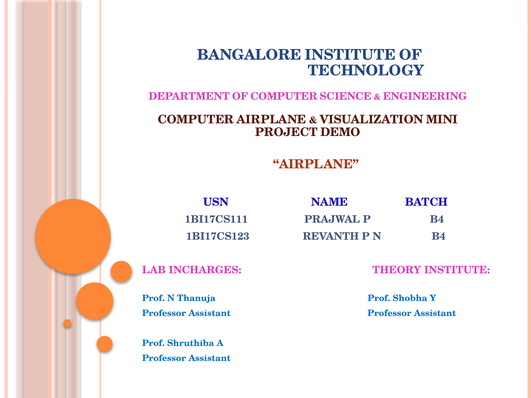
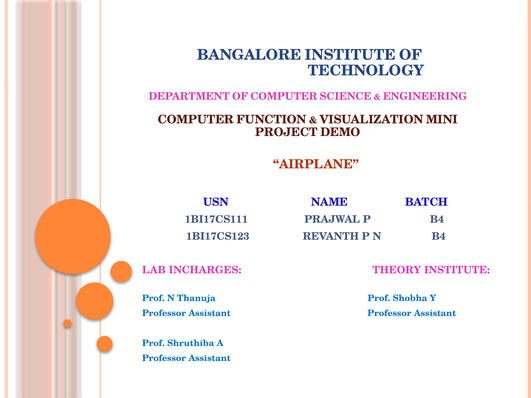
COMPUTER AIRPLANE: AIRPLANE -> FUNCTION (272, 120)
